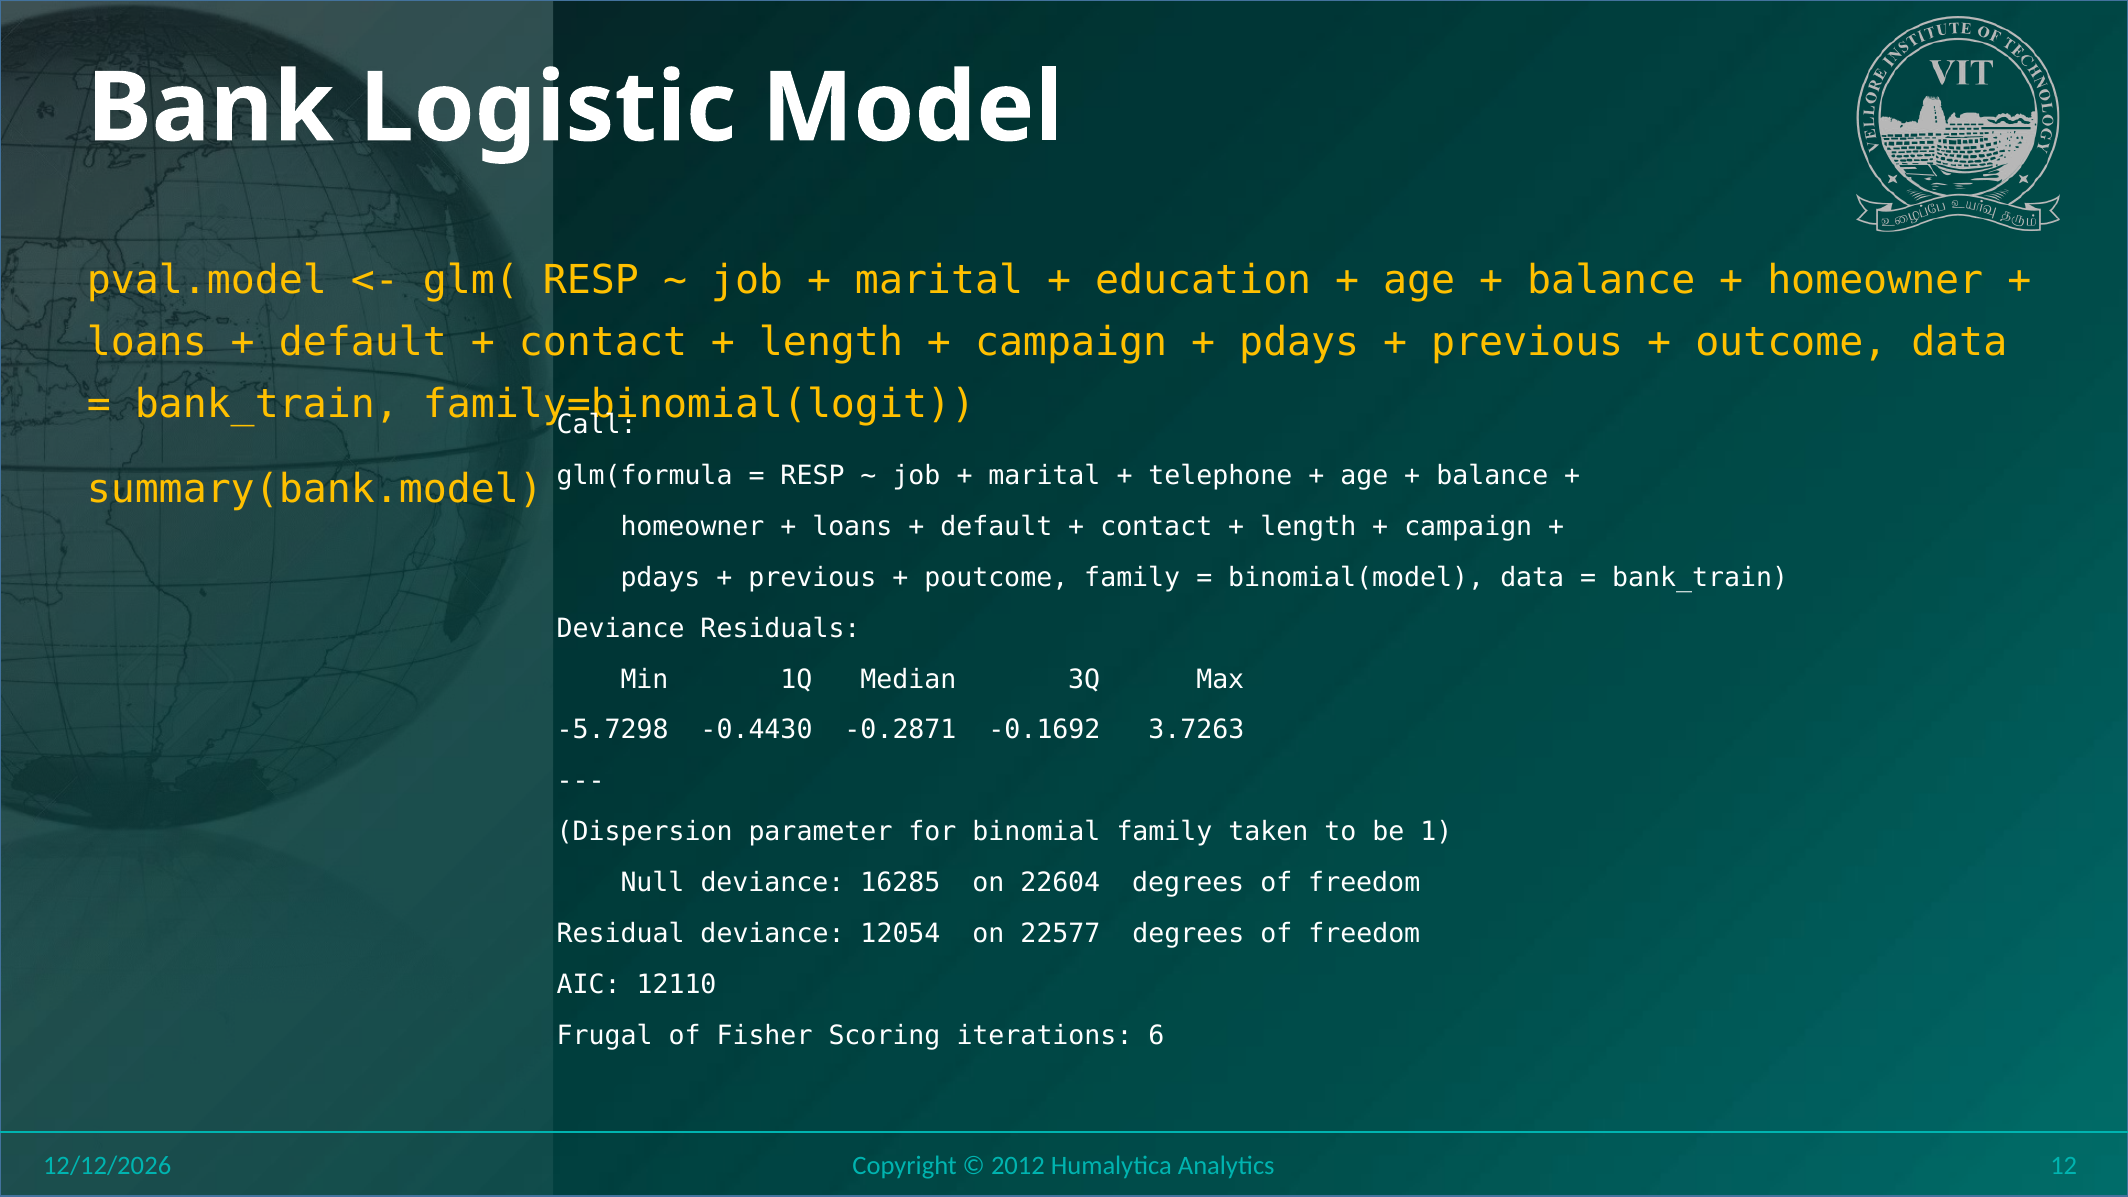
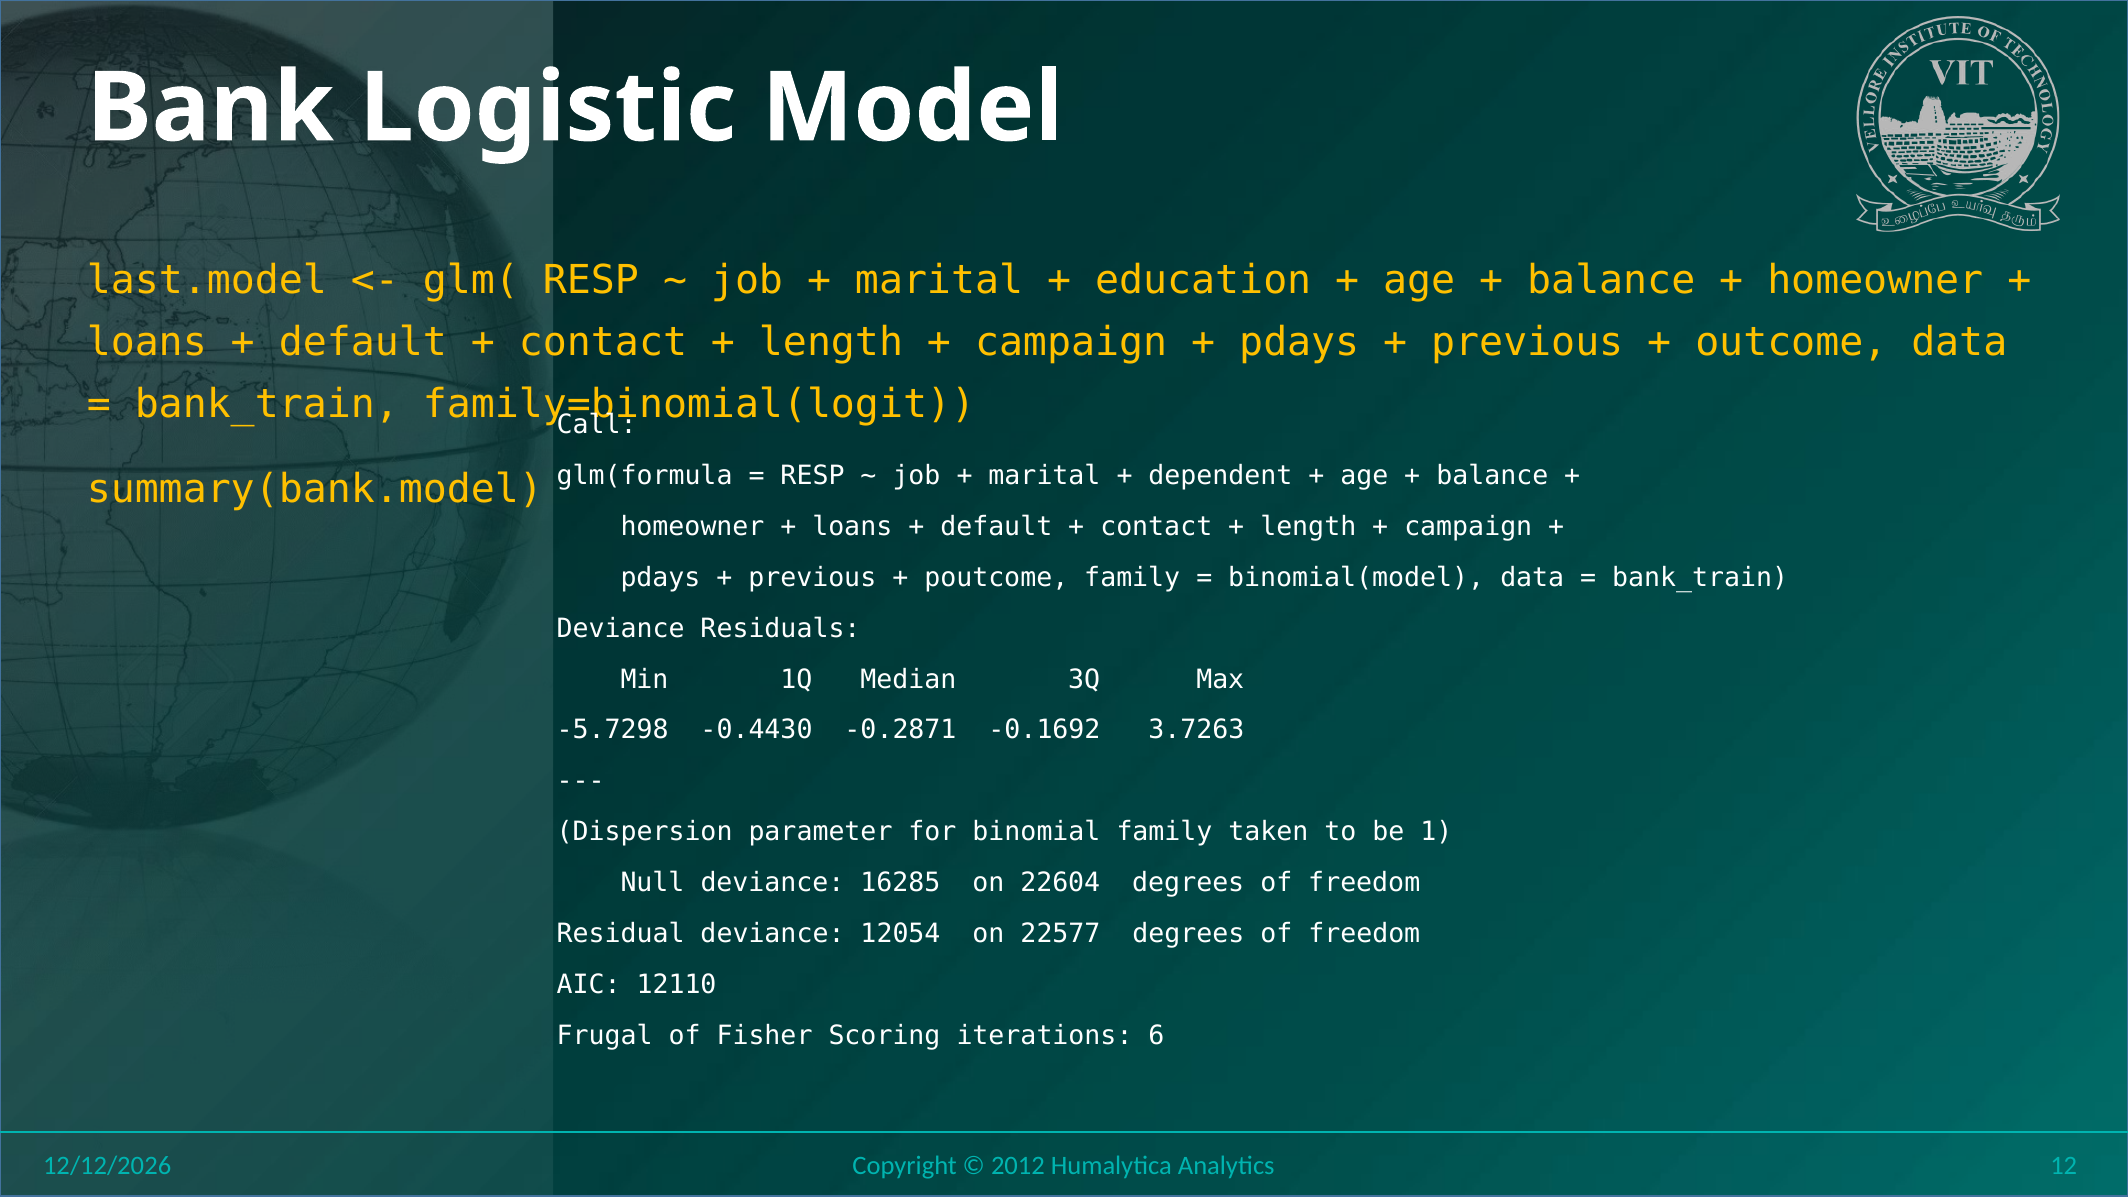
pval.model: pval.model -> last.model (207, 280)
telephone: telephone -> dependent (1220, 476)
